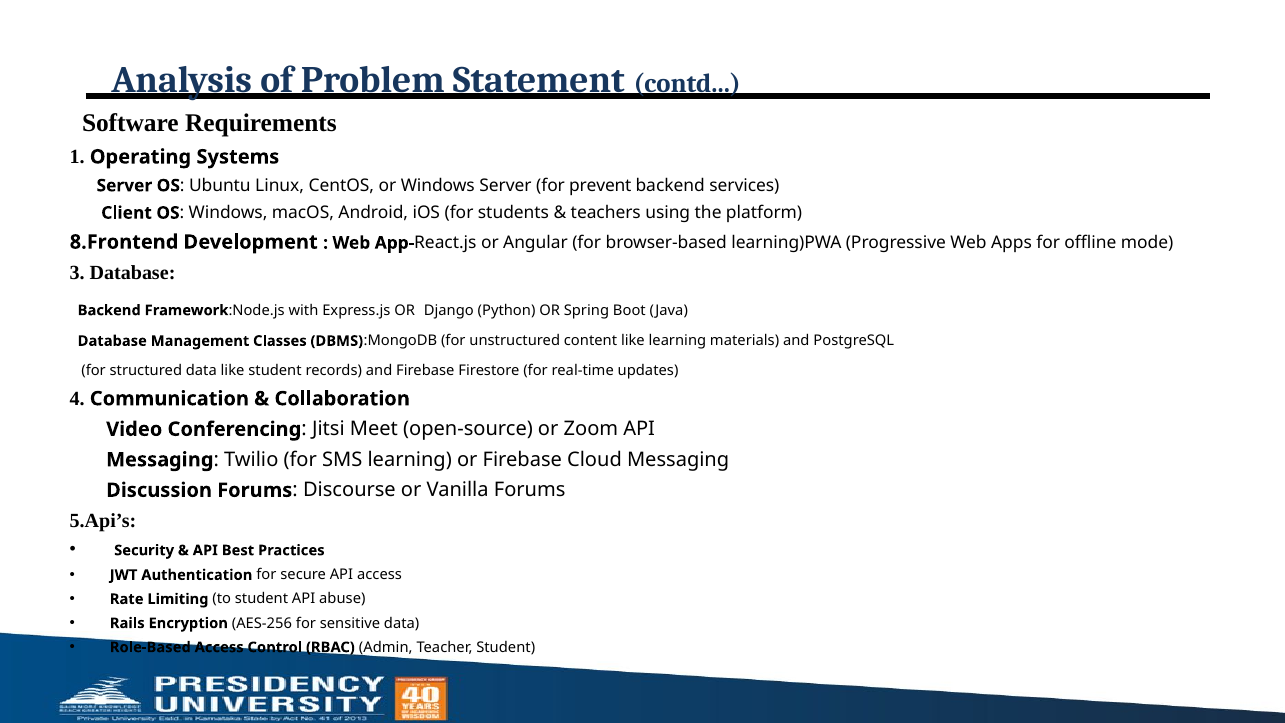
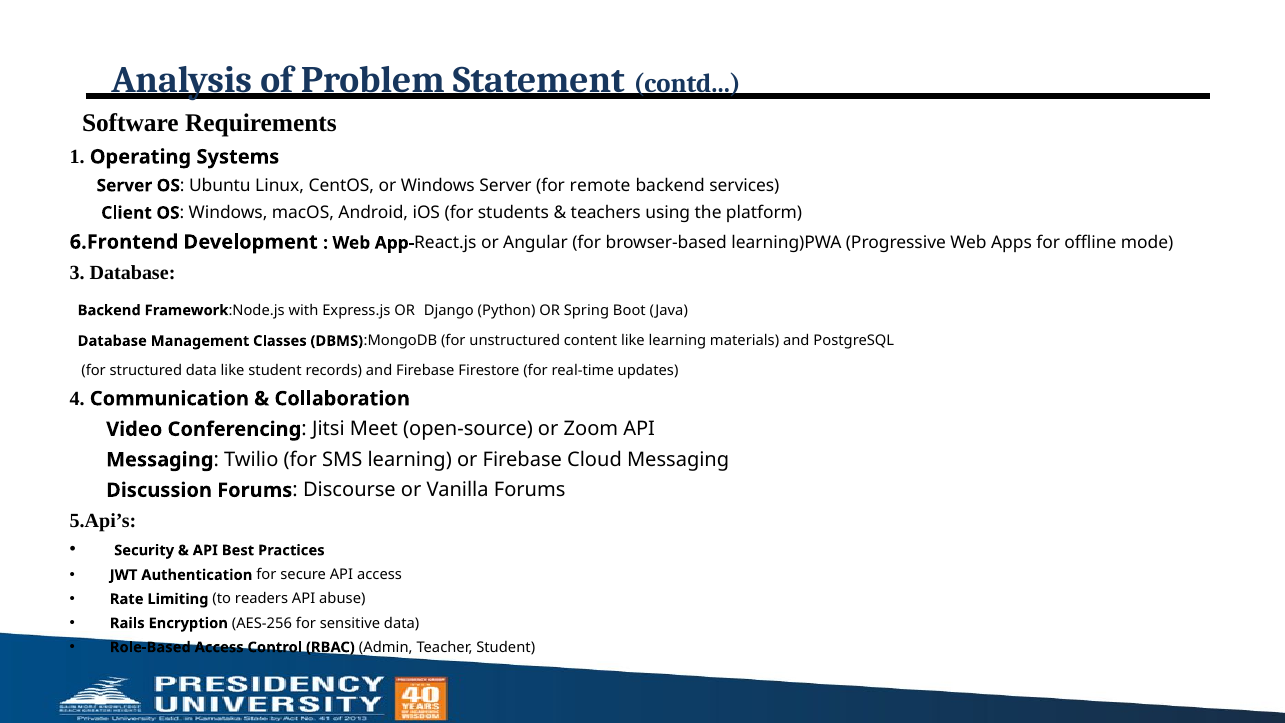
prevent: prevent -> remote (600, 186)
8.Frontend: 8.Frontend -> 6.Frontend (124, 242)
to student: student -> readers (262, 599)
